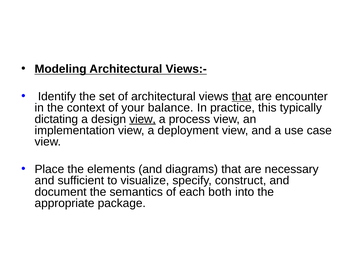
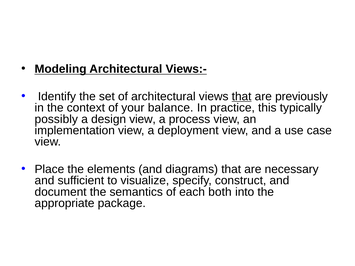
encounter: encounter -> previously (301, 97)
dictating: dictating -> possibly (56, 119)
view underline: present -> none (143, 119)
